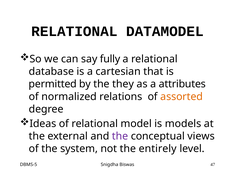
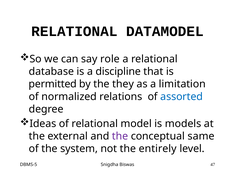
fully: fully -> role (110, 59)
cartesian: cartesian -> discipline (118, 72)
attributes: attributes -> limitation (182, 84)
assorted colour: orange -> blue (182, 97)
views: views -> same (201, 136)
